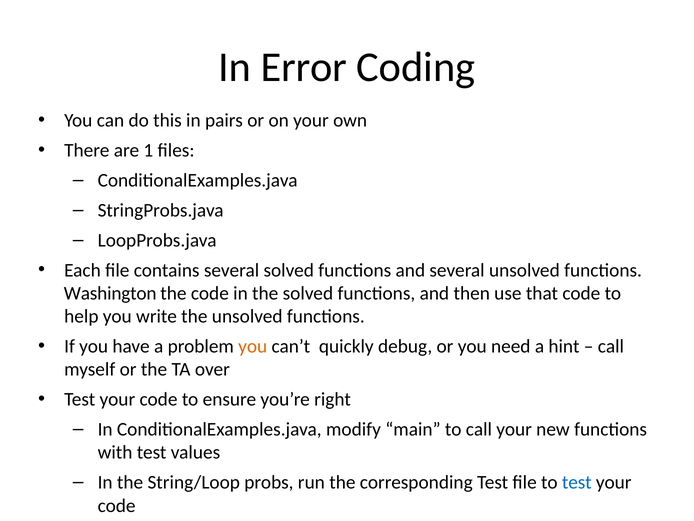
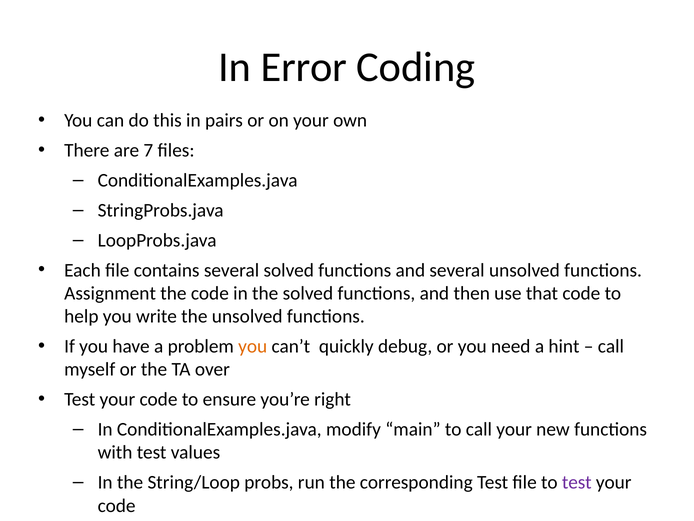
1: 1 -> 7 (148, 150)
Washington: Washington -> Assignment (110, 293)
test colour: blue -> purple (577, 482)
